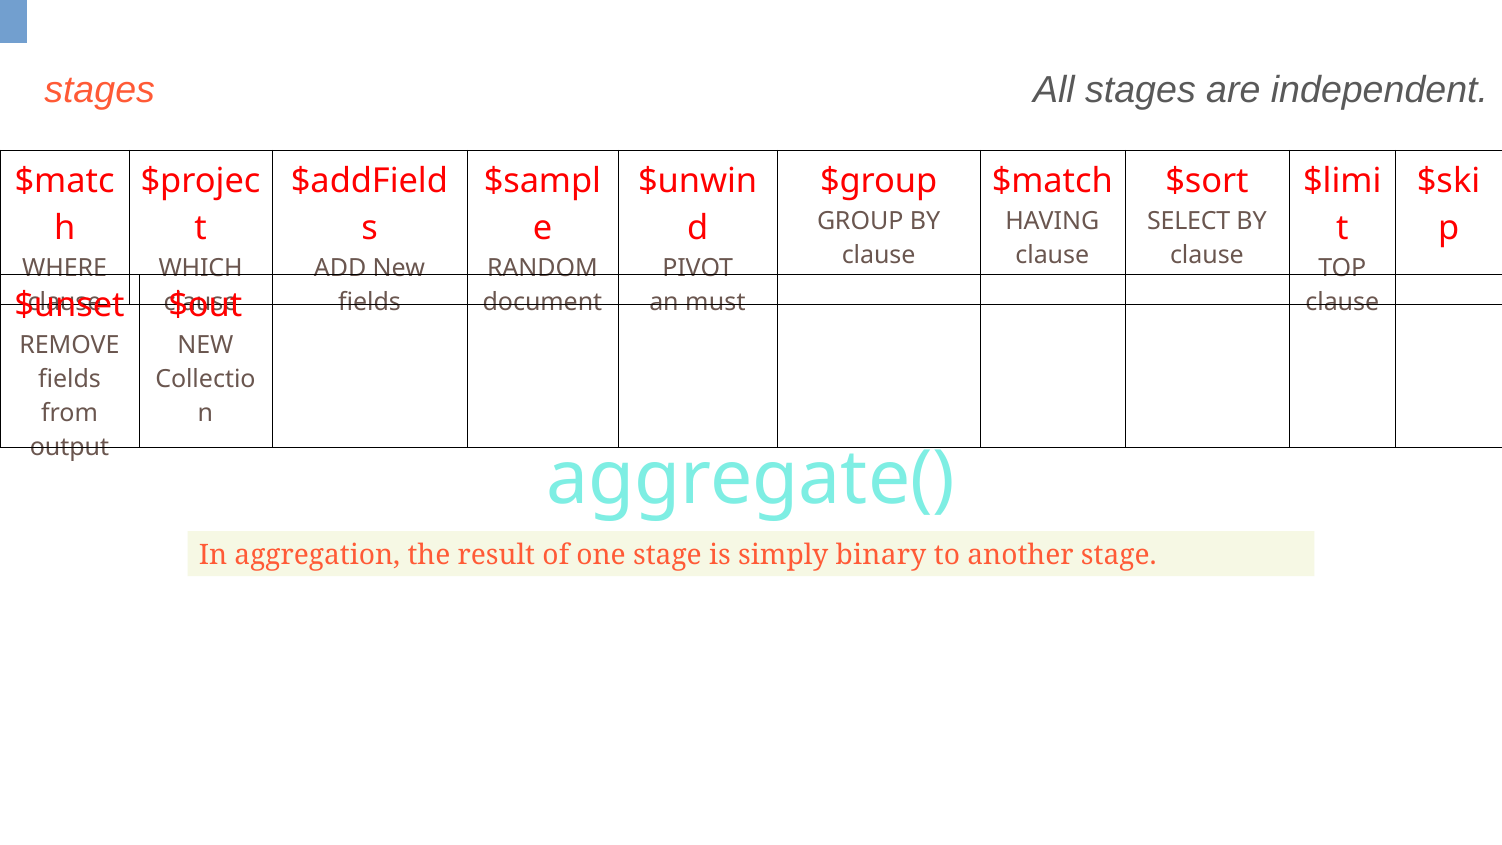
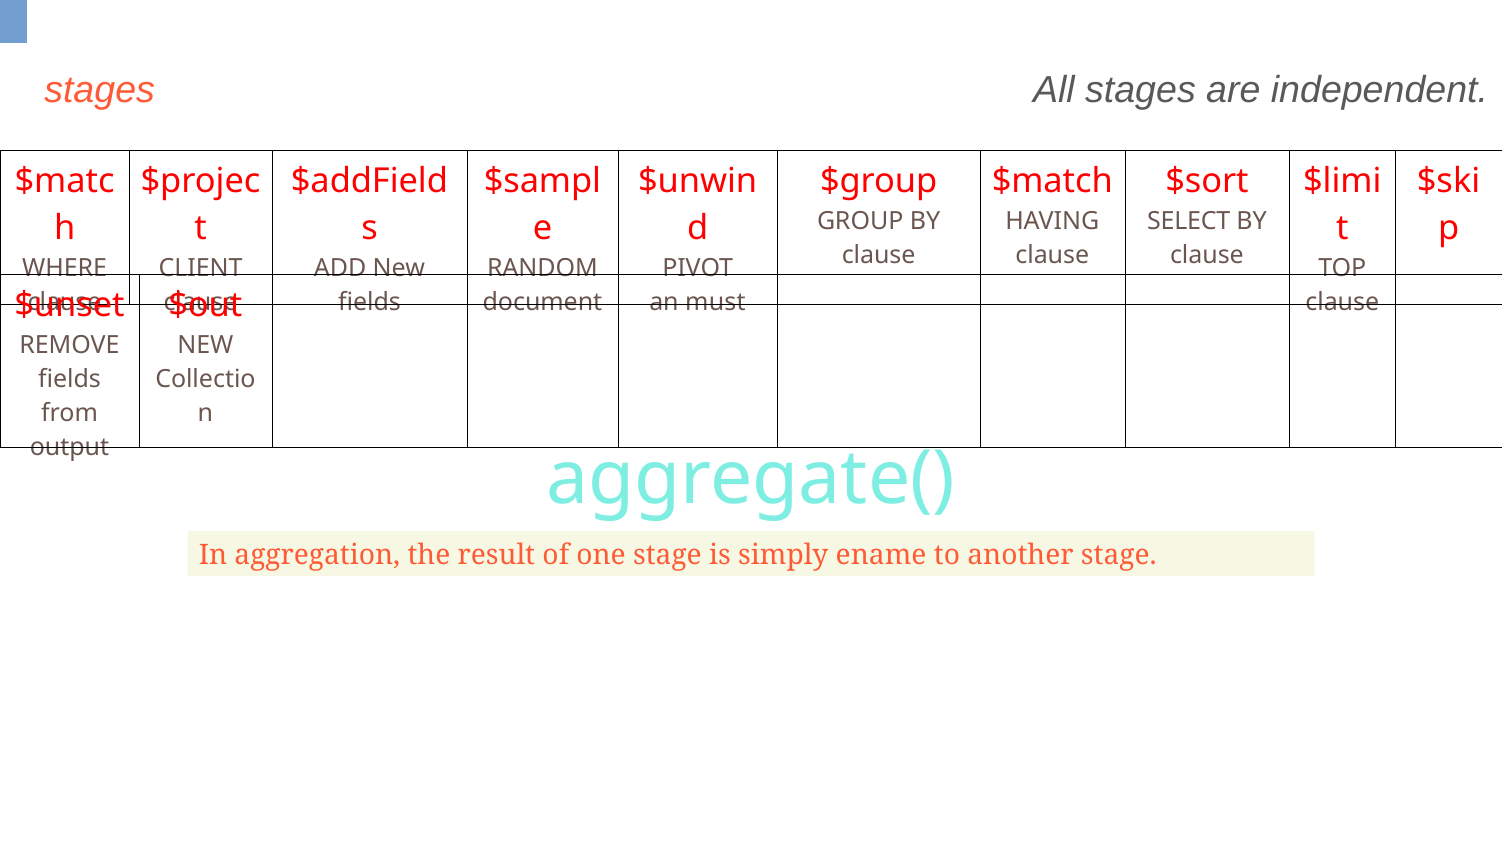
WHICH: WHICH -> CLIENT (201, 268)
binary: binary -> ename (881, 556)
